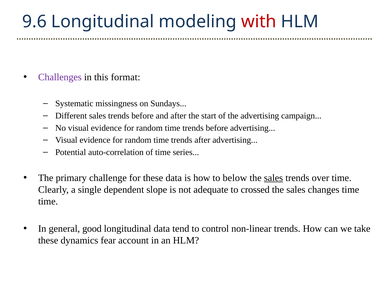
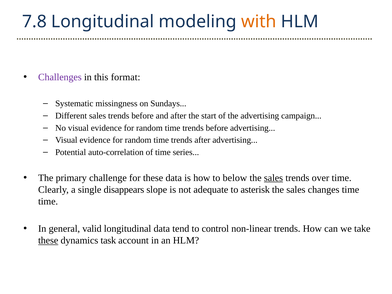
9.6: 9.6 -> 7.8 (34, 22)
with colour: red -> orange (259, 22)
dependent: dependent -> disappears (124, 190)
crossed: crossed -> asterisk (255, 190)
good: good -> valid (92, 229)
these underline: none -> present (48, 241)
fear: fear -> task (108, 241)
